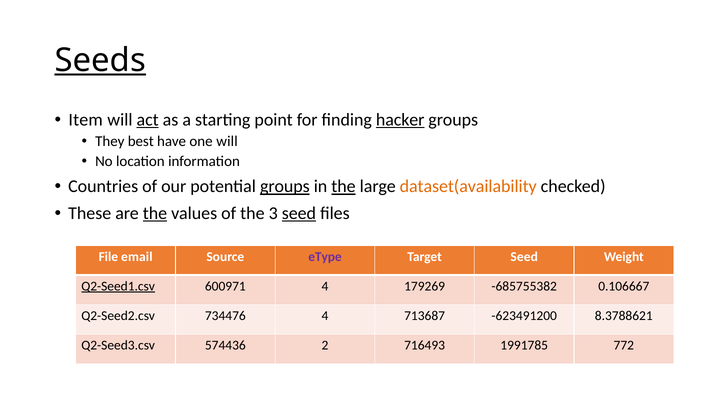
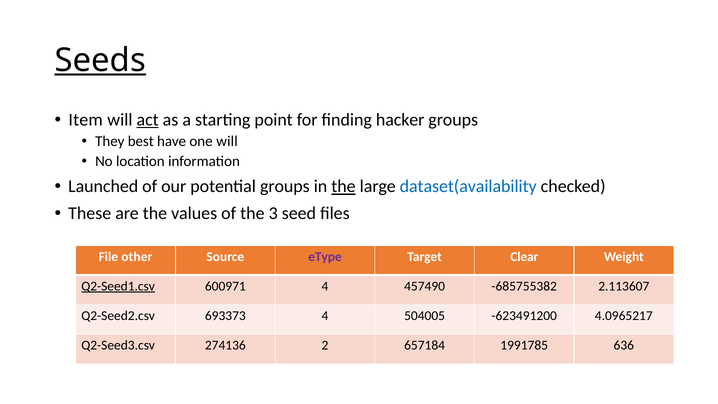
hacker underline: present -> none (400, 120)
Countries: Countries -> Launched (103, 186)
groups underline: present -> none (285, 186)
dataset(availability colour: orange -> blue (468, 186)
the underline: present -> none (155, 213)
seed underline: present -> none (299, 213)
email: email -> other (137, 257)
Target Seed: Seed -> Clear (524, 257)
179269: 179269 -> 457490 (425, 286)
0.106667: 0.106667 -> 2.113607 (624, 286)
734476: 734476 -> 693373 (225, 316)
713687: 713687 -> 504005 (425, 316)
8.3788621: 8.3788621 -> 4.0965217 (624, 316)
574436: 574436 -> 274136 (225, 345)
716493: 716493 -> 657184 (425, 345)
772: 772 -> 636 (624, 345)
